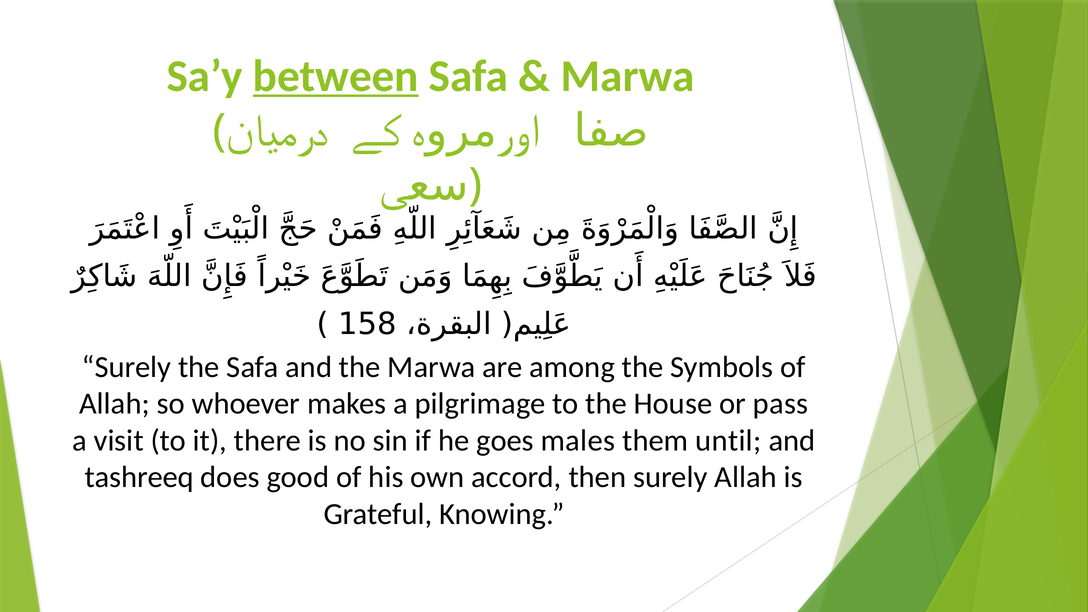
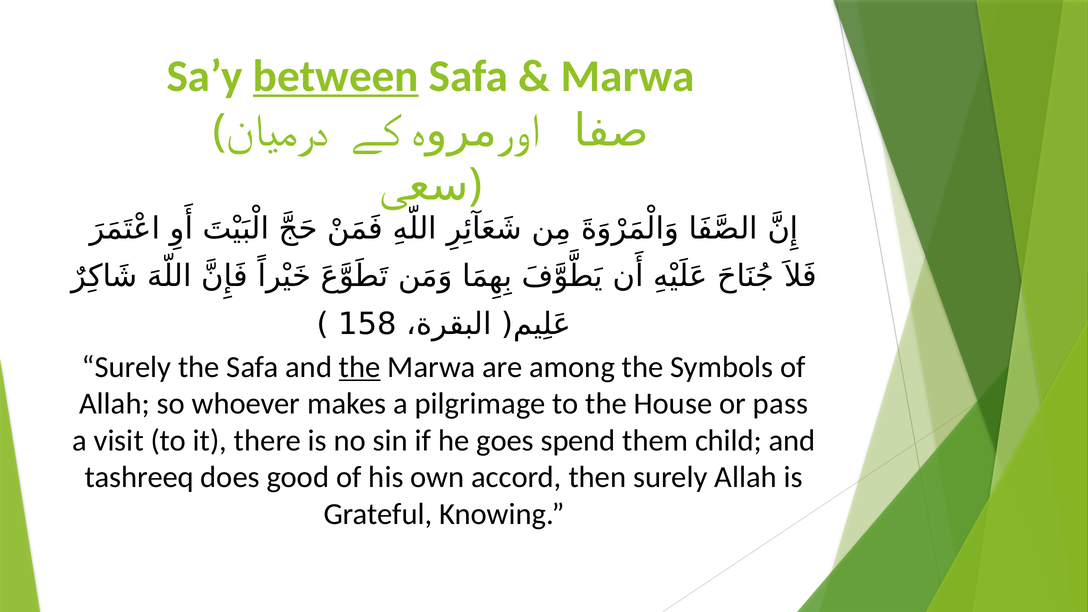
the underline: none -> present (360, 367)
males: males -> spend (578, 441)
until: until -> child (728, 441)
